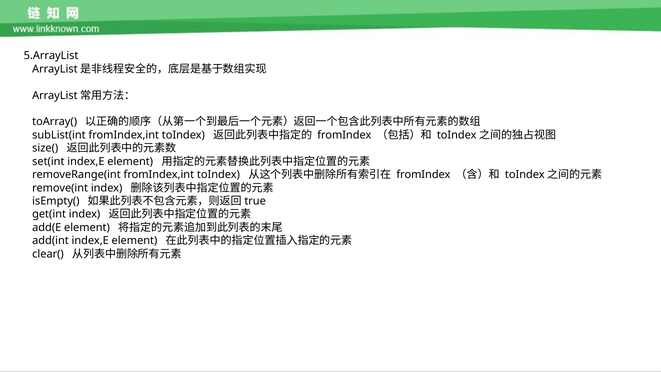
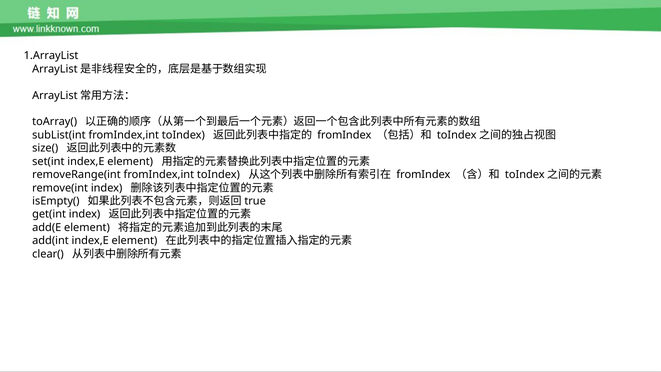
5.ArrayList: 5.ArrayList -> 1.ArrayList (51, 56)
